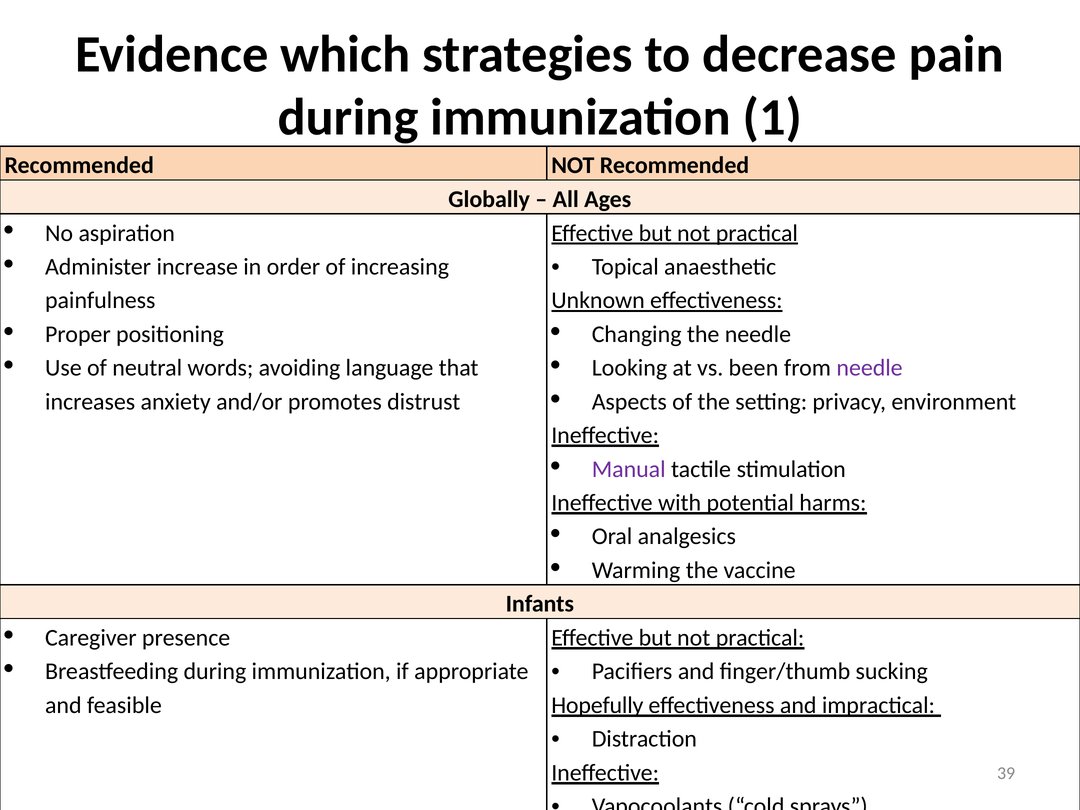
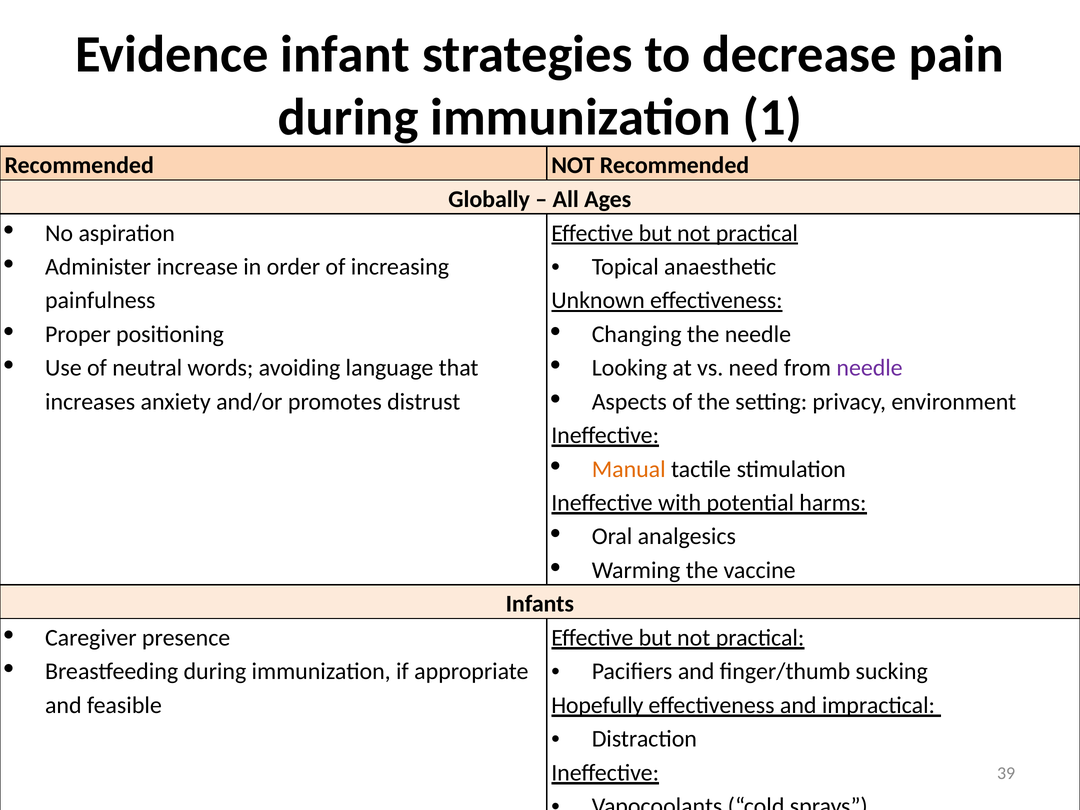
which: which -> infant (345, 54)
been: been -> need (753, 368)
Manual colour: purple -> orange (629, 469)
